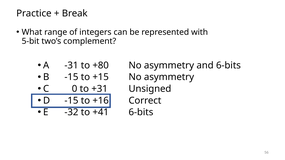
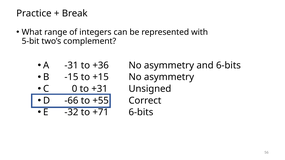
+80: +80 -> +36 (101, 65)
D -15: -15 -> -66 (71, 101)
+16: +16 -> +55 (101, 101)
+41: +41 -> +71 (101, 112)
